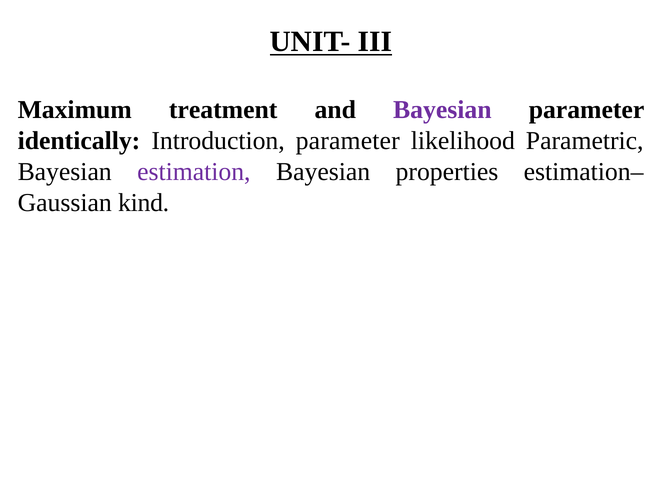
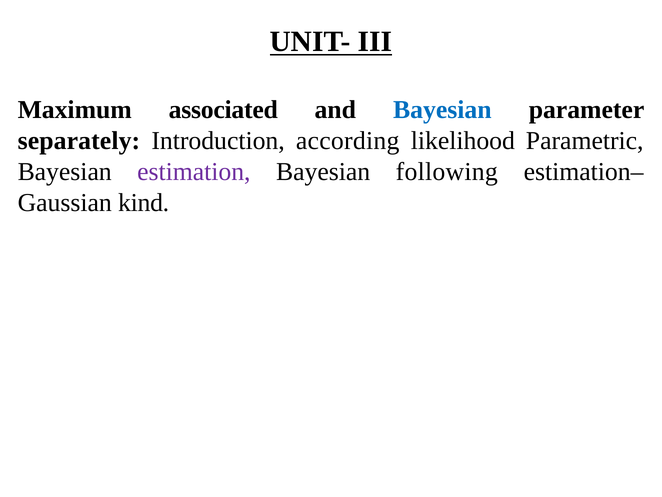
treatment: treatment -> associated (223, 110)
Bayesian colour: purple -> blue (442, 110)
identically: identically -> separately (79, 141)
Introduction parameter: parameter -> according (348, 141)
properties: properties -> following (447, 172)
